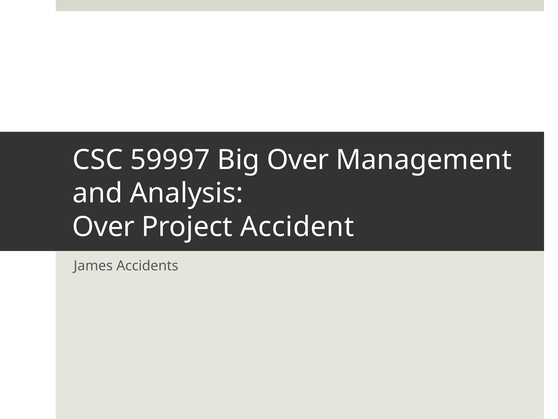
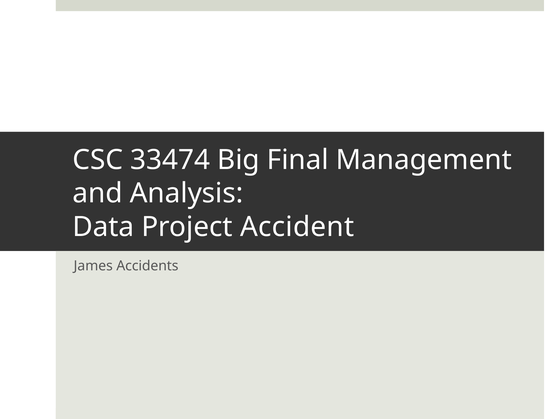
59997: 59997 -> 33474 (170, 160)
Big Over: Over -> Final (298, 160)
Over: Over -> Data (103, 227)
